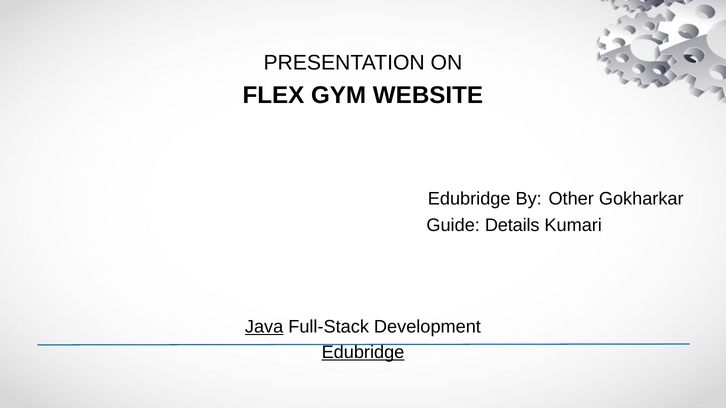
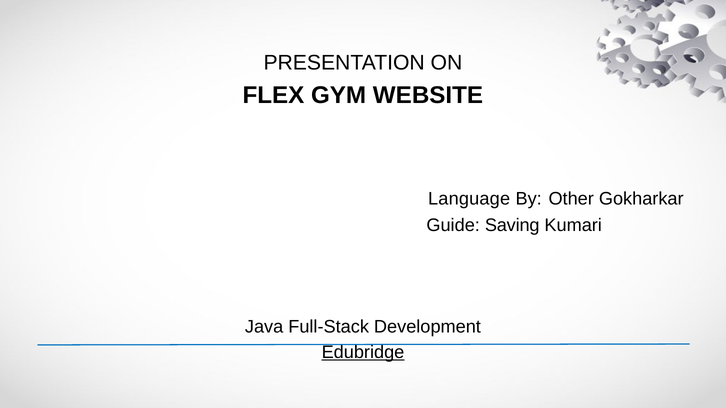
Edubridge: Edubridge -> Language (469, 199)
Details: Details -> Saving (512, 225)
Java underline: present -> none (264, 327)
